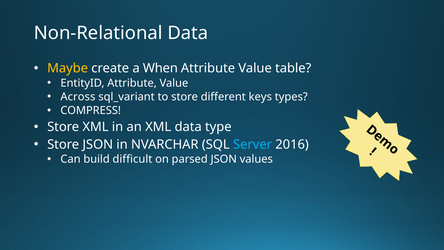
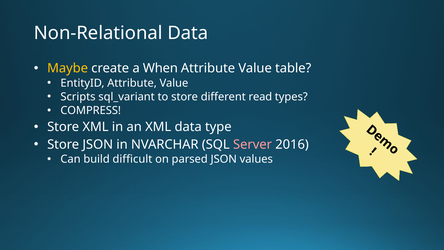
Across: Across -> Scripts (78, 97)
keys: keys -> read (260, 97)
Server colour: light blue -> pink (253, 144)
